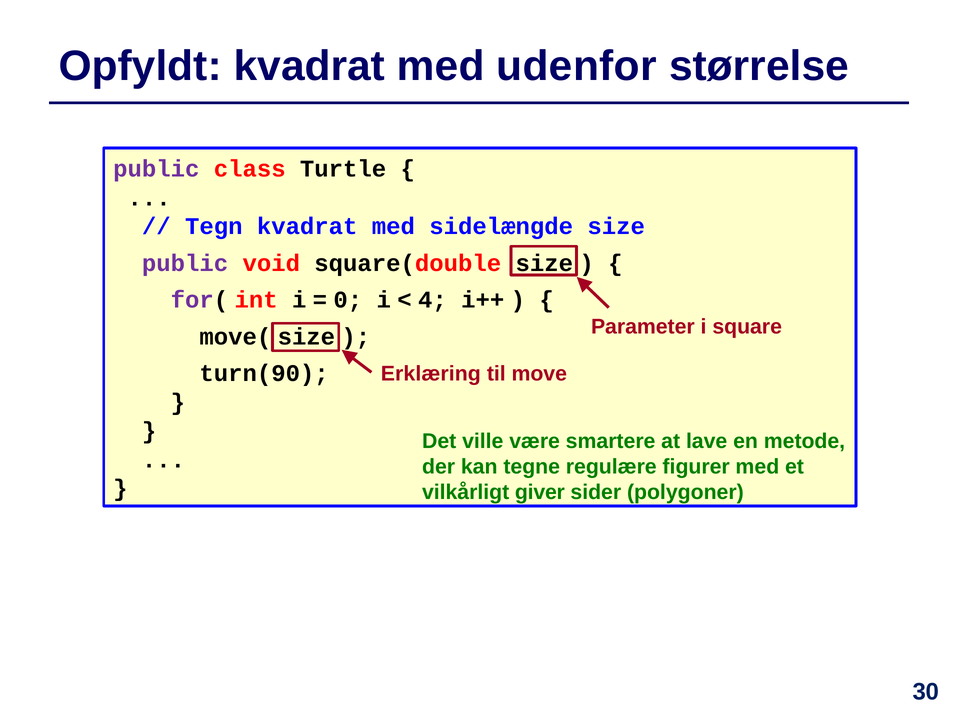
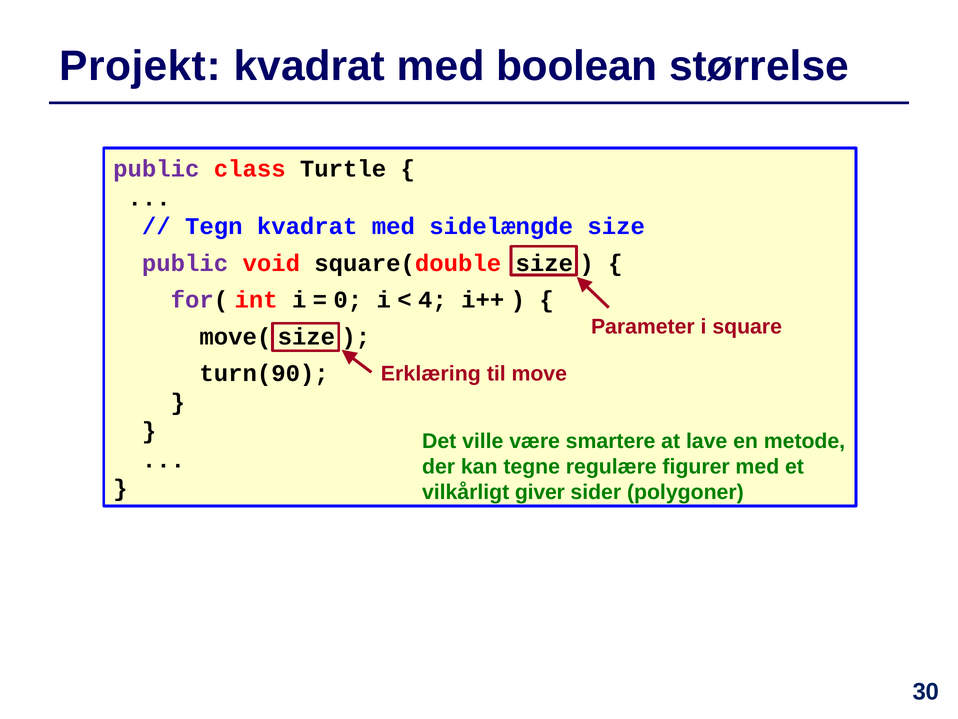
Opfyldt: Opfyldt -> Projekt (140, 66)
udenfor: udenfor -> boolean (577, 66)
